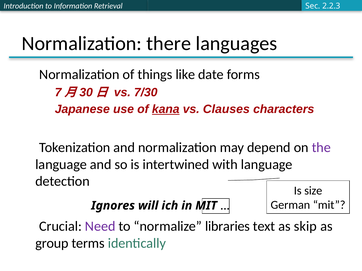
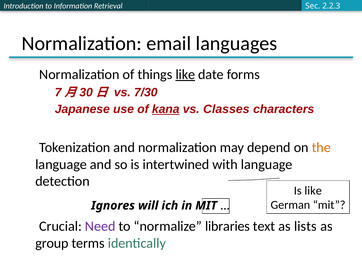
there: there -> email (169, 44)
like underline: none -> present (185, 75)
Clauses: Clauses -> Classes (226, 109)
the colour: purple -> orange (321, 148)
Is size: size -> like (313, 191)
skip: skip -> lists (305, 227)
